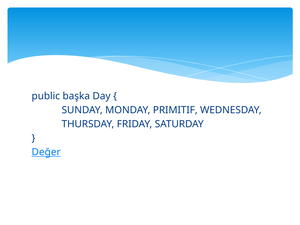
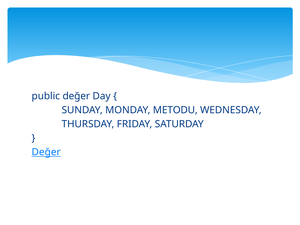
public başka: başka -> değer (76, 96)
PRIMITIF: PRIMITIF -> METODU (175, 110)
